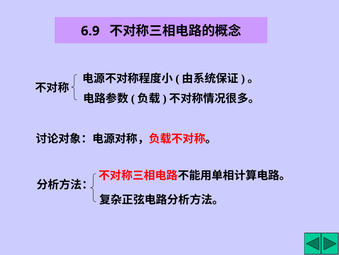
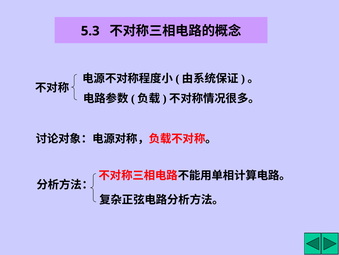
6.9: 6.9 -> 5.3 (90, 31)
